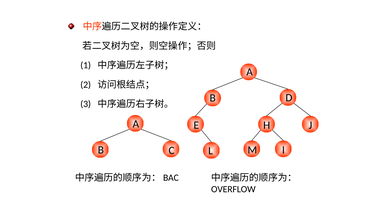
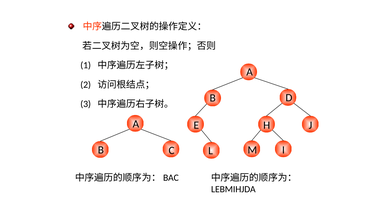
OVERFLOW: OVERFLOW -> LEBMIHJDA (233, 189)
